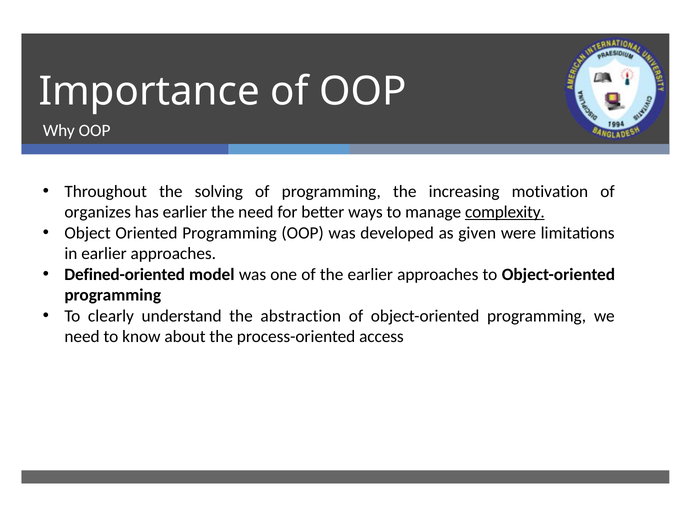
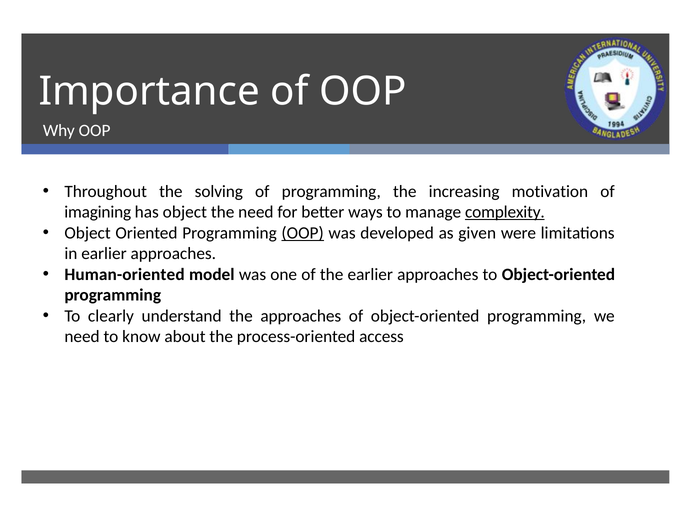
organizes: organizes -> imagining (98, 212)
has earlier: earlier -> object (185, 212)
OOP underline: none -> present (303, 233)
Defined-oriented: Defined-oriented -> Human-oriented (125, 275)
the abstraction: abstraction -> approaches (301, 316)
